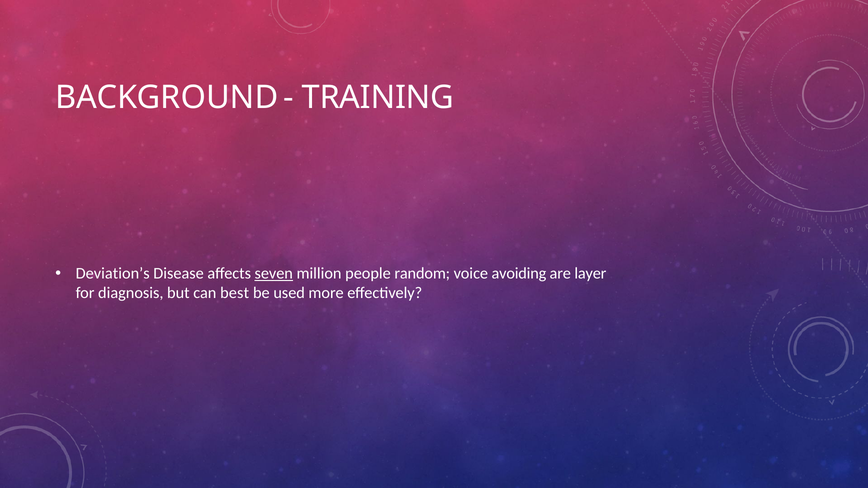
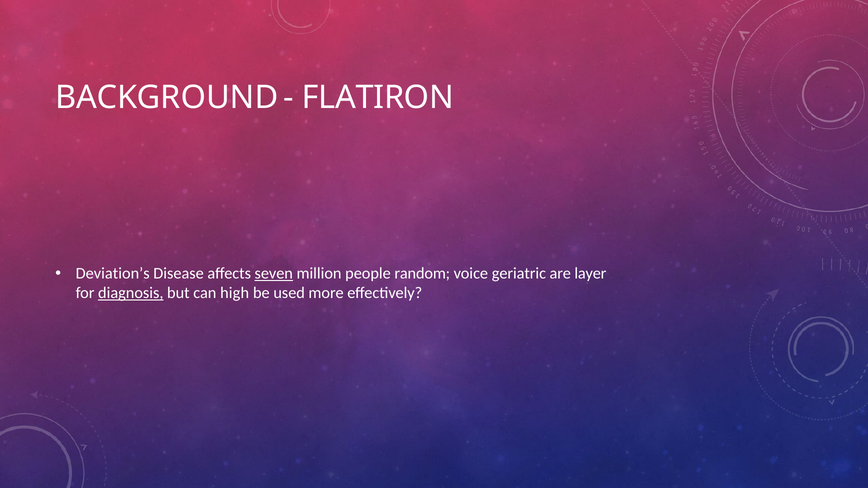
TRAINING: TRAINING -> FLATIRON (378, 97)
avoiding: avoiding -> geriatric (519, 274)
diagnosis underline: none -> present (131, 293)
best: best -> high (235, 293)
